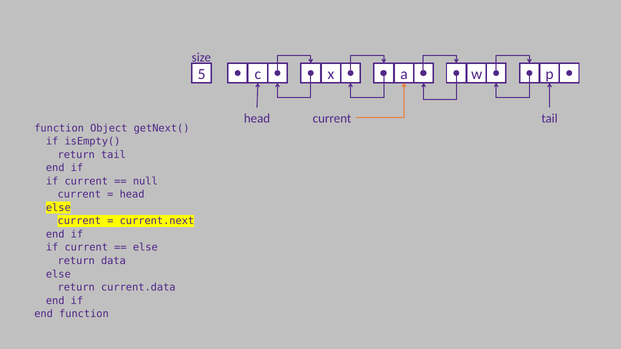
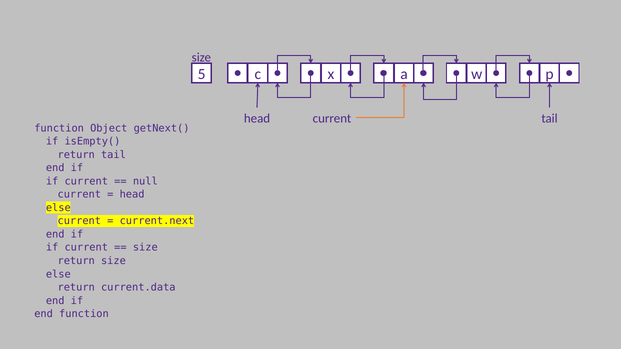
else: else -> size (145, 248)
return data: data -> size (113, 261)
